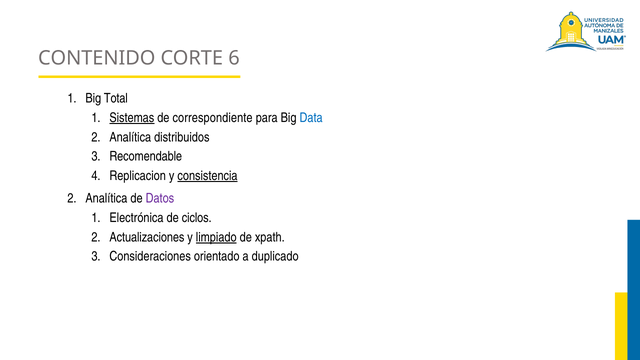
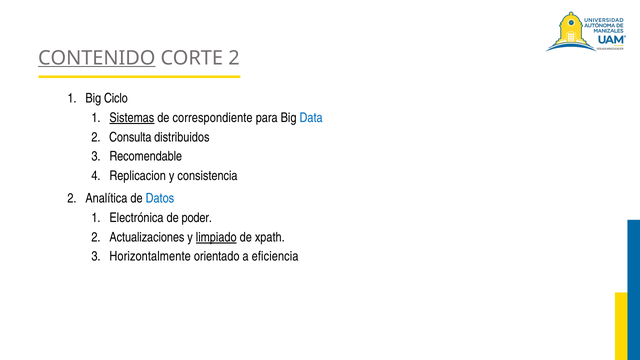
CONTENIDO underline: none -> present (97, 58)
CORTE 6: 6 -> 2 (234, 58)
Total: Total -> Ciclo (116, 99)
Analítica: Analítica -> Consulta (130, 137)
consistencia underline: present -> none (208, 176)
Datos colour: purple -> blue (160, 199)
ciclos: ciclos -> poder (197, 218)
Consideraciones: Consideraciones -> Horizontalmente (150, 257)
duplicado: duplicado -> eficiencia (275, 257)
